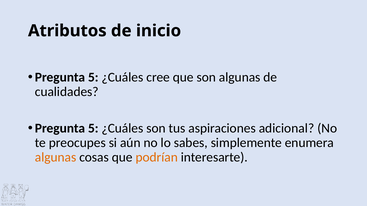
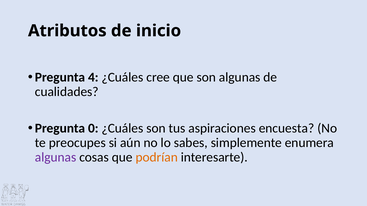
5: 5 -> 4 (93, 77)
5: 5 -> 0 (93, 129)
adicional: adicional -> encuesta (286, 129)
algunas colour: orange -> purple (56, 157)
